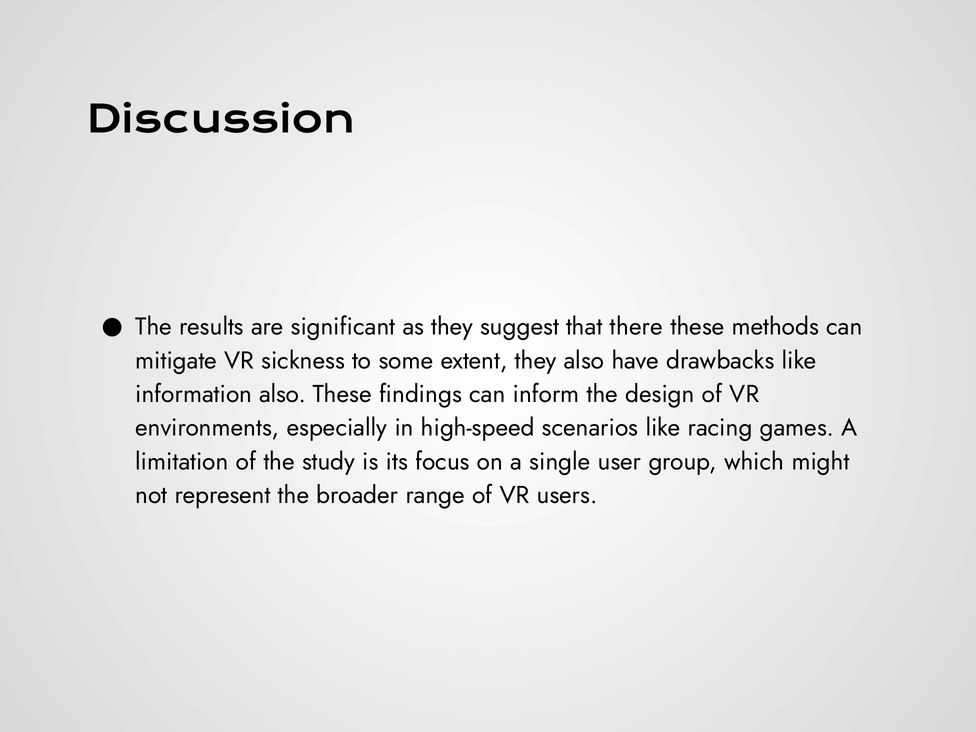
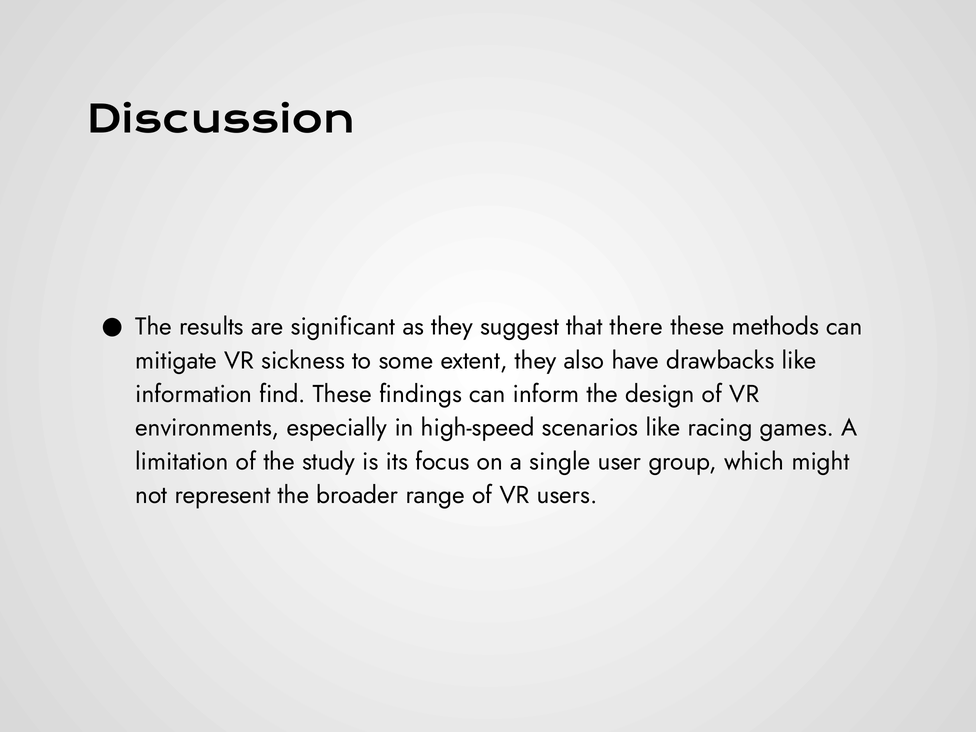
information also: also -> find (283, 394)
